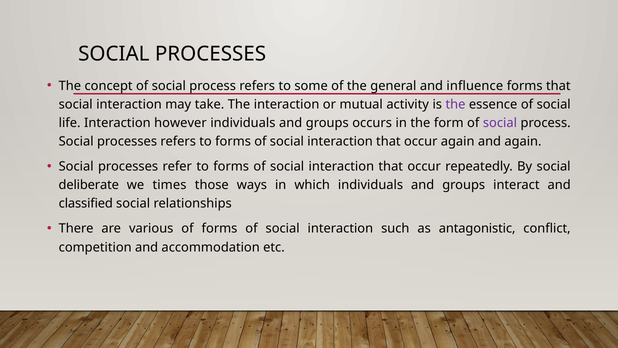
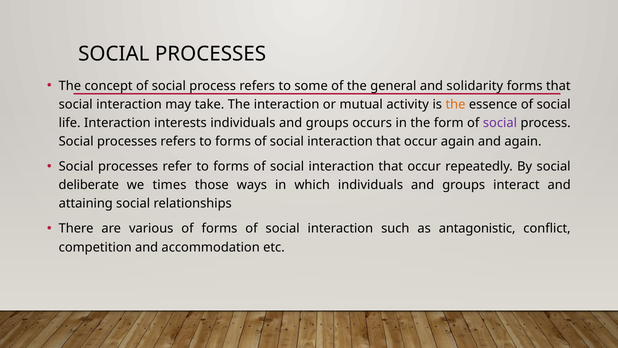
influence: influence -> solidarity (475, 86)
the colour: purple -> orange (455, 104)
however: however -> interests (181, 123)
classified: classified -> attaining (86, 203)
